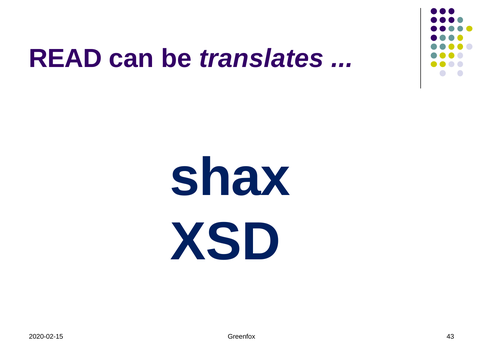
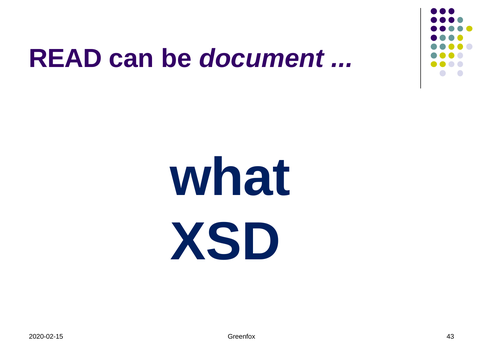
translates: translates -> document (262, 59)
shax: shax -> what (230, 178)
